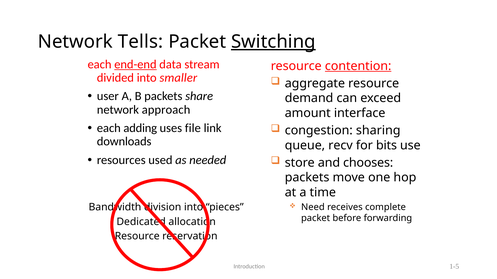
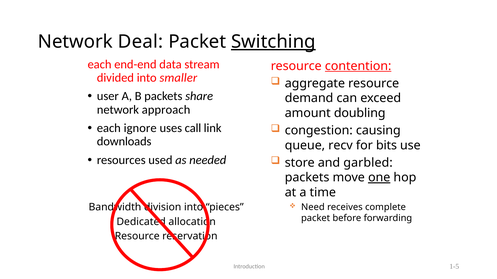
Tells: Tells -> Deal (140, 42)
end-end underline: present -> none (135, 64)
interface: interface -> doubling (360, 113)
adding: adding -> ignore (140, 128)
file: file -> call (193, 128)
sharing: sharing -> causing (378, 131)
chooses: chooses -> garbled (368, 163)
one underline: none -> present (379, 178)
